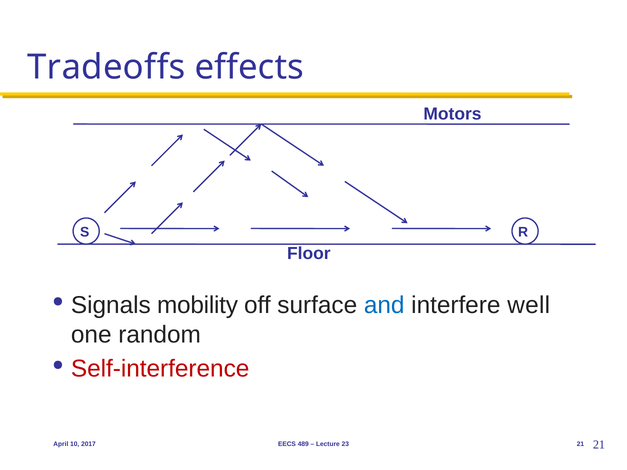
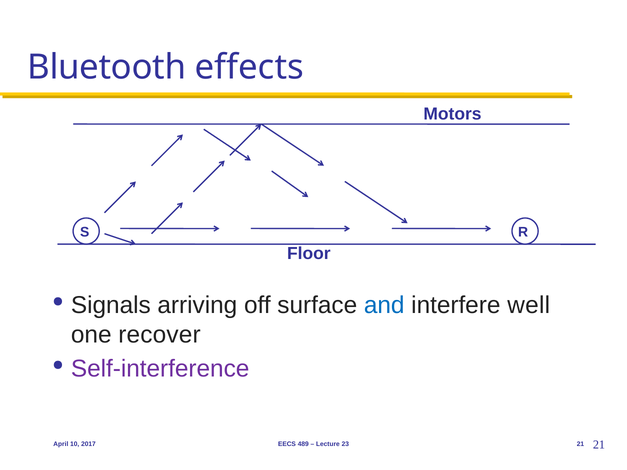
Tradeoffs: Tradeoffs -> Bluetooth (107, 67)
mobility: mobility -> arriving (197, 305)
random: random -> recover (159, 335)
Self-interference colour: red -> purple (160, 369)
